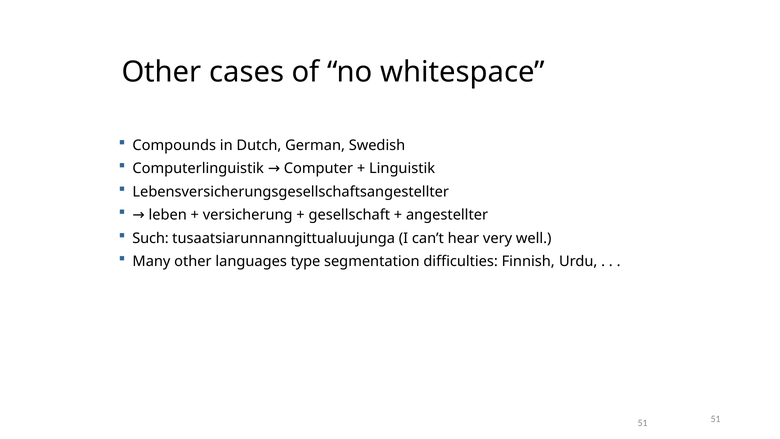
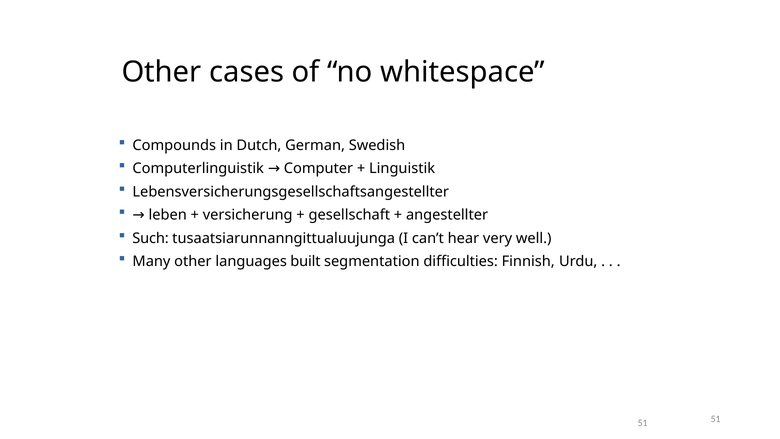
type: type -> built (306, 261)
